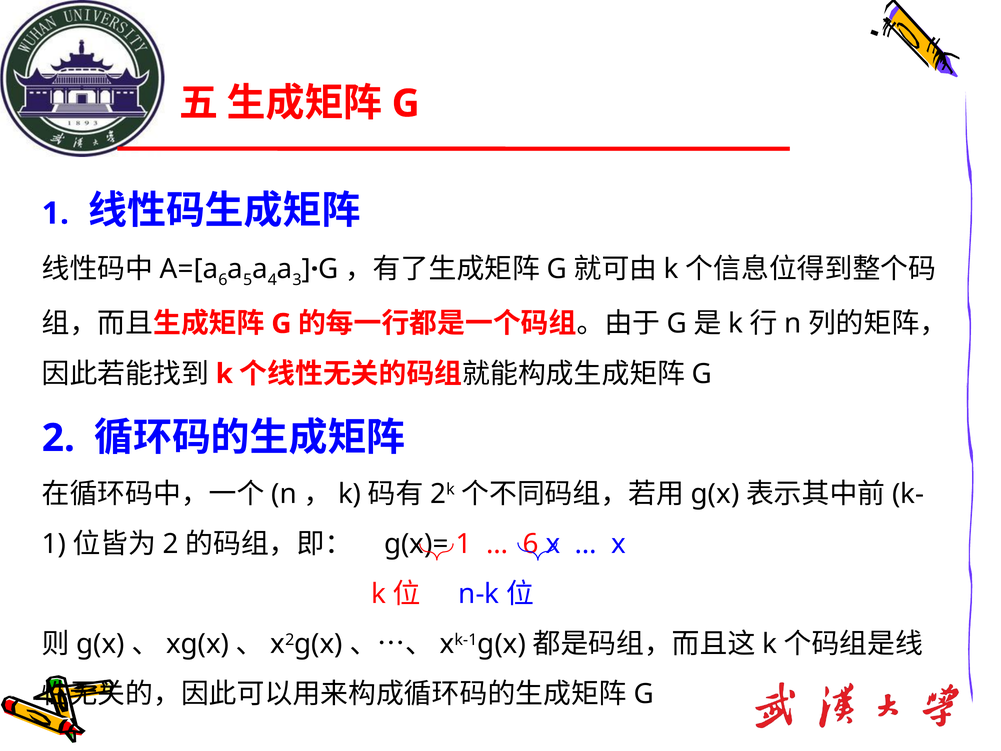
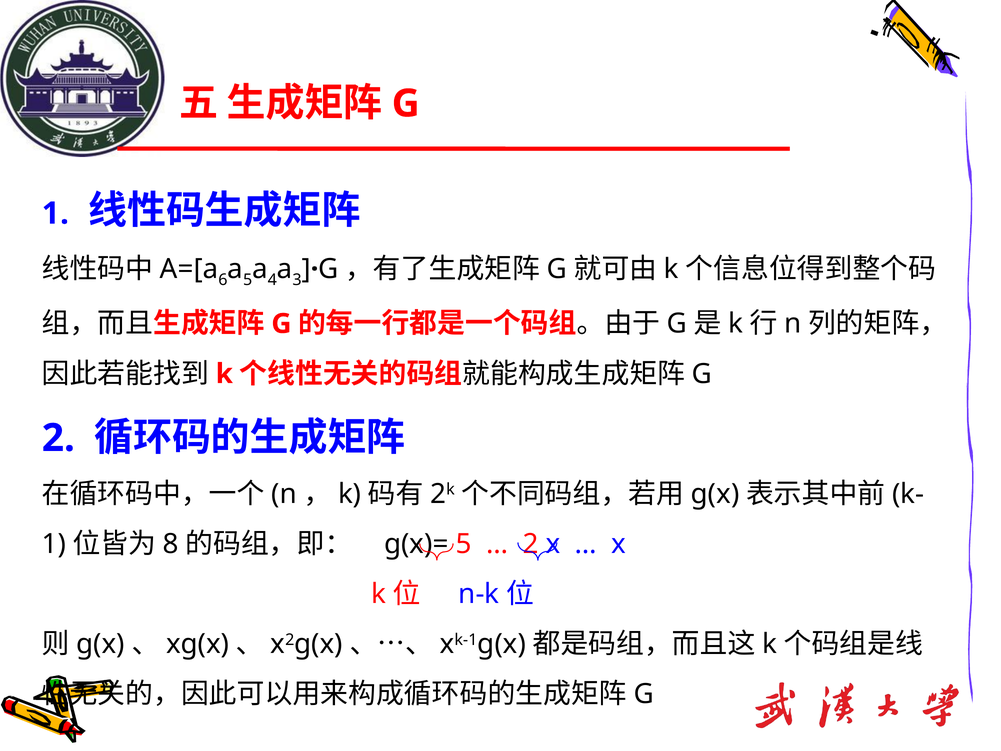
2: 2 -> 8 (171, 544)
g(x)= 1: 1 -> 5 (464, 544)
6: 6 -> 2 (531, 544)
